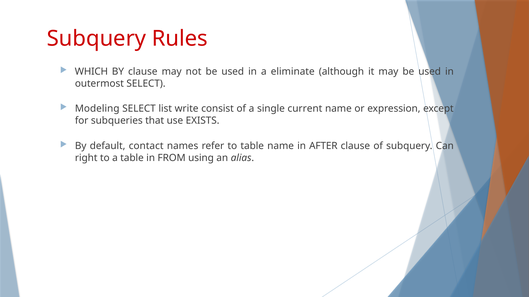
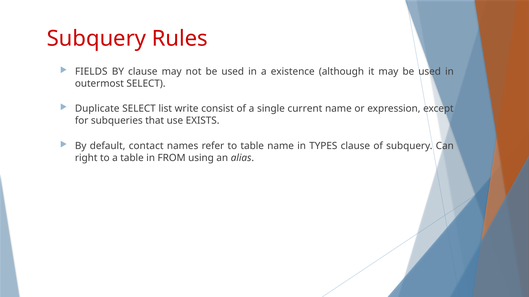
WHICH: WHICH -> FIELDS (91, 72)
eliminate: eliminate -> existence (293, 72)
Modeling: Modeling -> Duplicate (97, 109)
AFTER: AFTER -> TYPES (323, 146)
